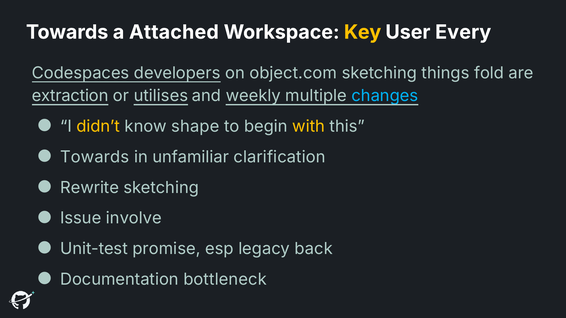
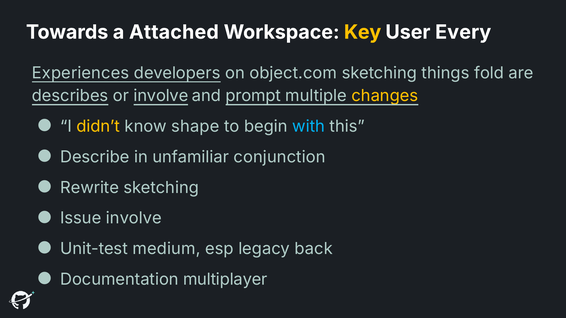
Codespaces: Codespaces -> Experiences (81, 73)
extraction: extraction -> describes (70, 96)
or utilises: utilises -> involve (161, 96)
weekly: weekly -> prompt (253, 96)
changes colour: light blue -> yellow (385, 96)
with colour: yellow -> light blue (309, 127)
Towards: Towards -> Describe (95, 157)
clarification: clarification -> conjunction (280, 157)
promise: promise -> medium (166, 249)
bottleneck: bottleneck -> multiplayer (225, 280)
